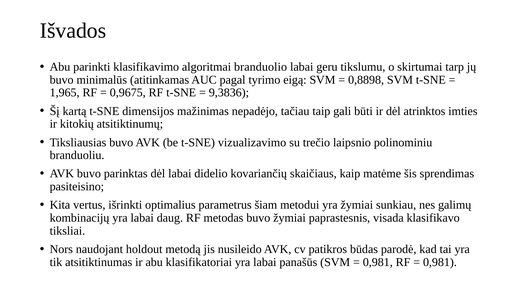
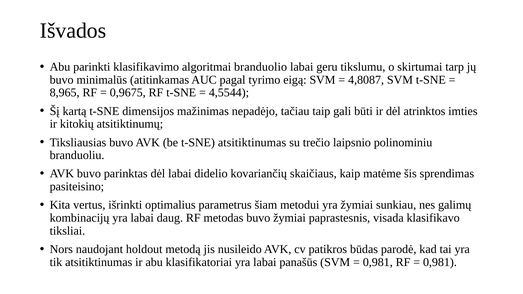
0,8898: 0,8898 -> 4,8087 (366, 80)
1,965: 1,965 -> 8,965 (65, 93)
9,3836: 9,3836 -> 4,5544 (229, 93)
t-SNE vizualizavimo: vizualizavimo -> atsitiktinumas (252, 142)
